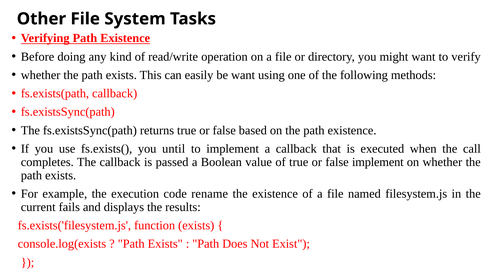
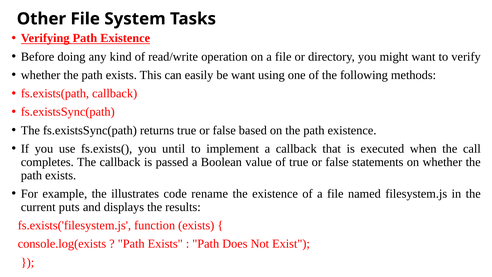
false implement: implement -> statements (378, 162)
execution: execution -> illustrates (135, 194)
fails: fails -> puts (69, 207)
